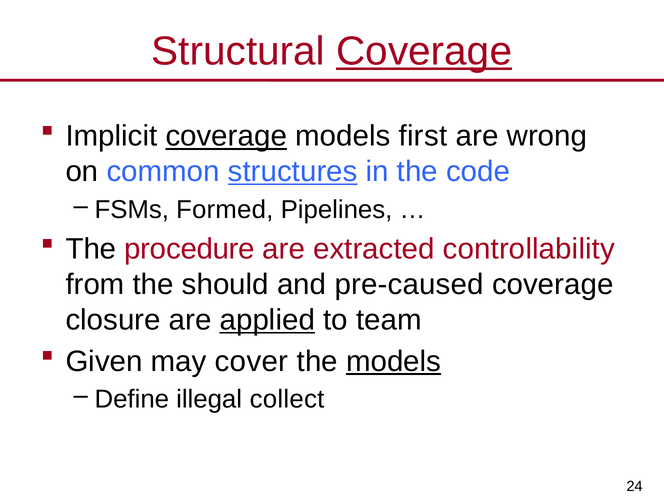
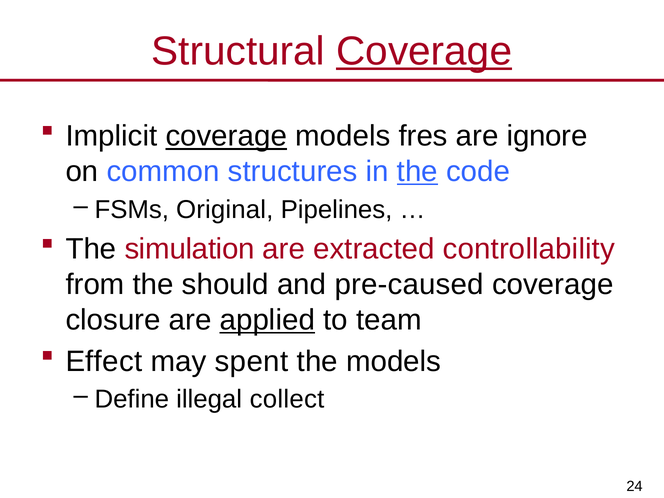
first: first -> fres (423, 136)
wrong: wrong -> ignore (547, 136)
structures underline: present -> none (293, 172)
the underline: none -> present (417, 172)
Formed: Formed -> Original (225, 210)
procedure: procedure -> simulation (190, 249)
Given: Given -> Effect (104, 361)
cover: cover -> spent (252, 361)
models underline: present -> none (394, 361)
